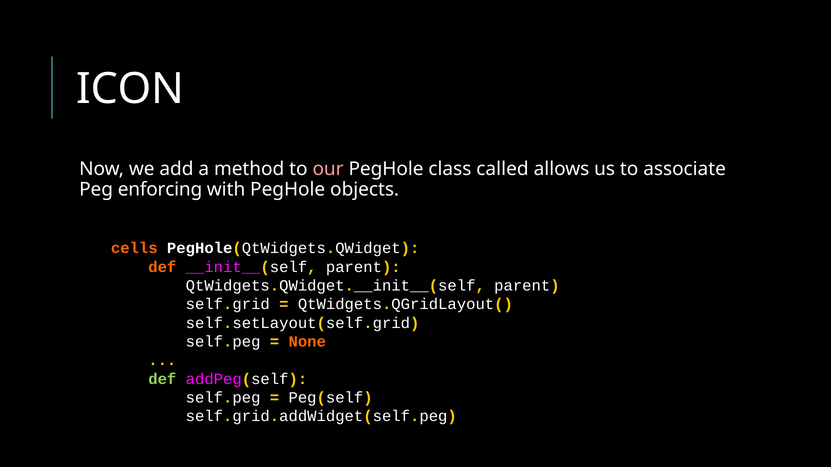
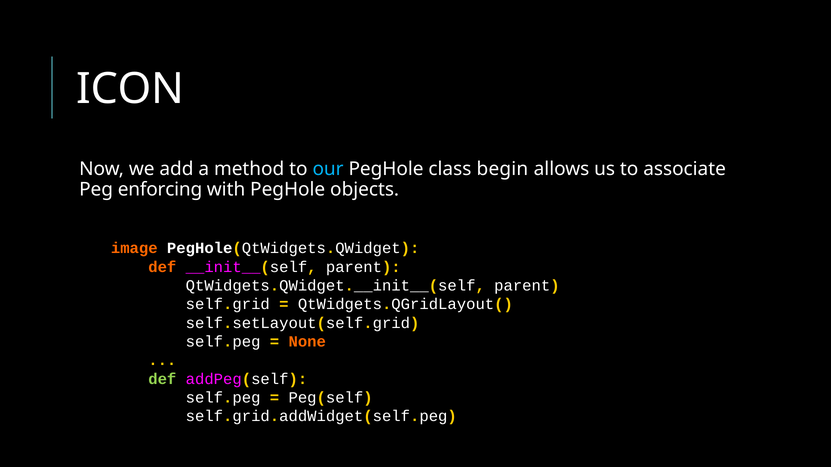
our colour: pink -> light blue (328, 169)
called: called -> begin (502, 169)
cells: cells -> image (134, 248)
